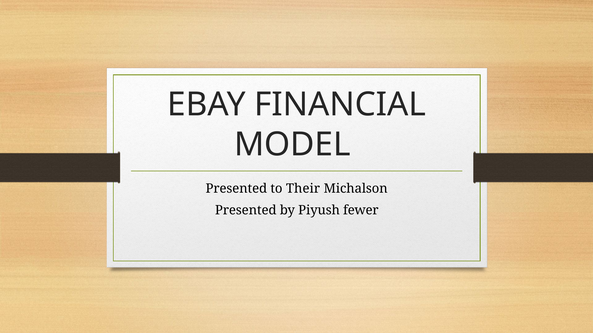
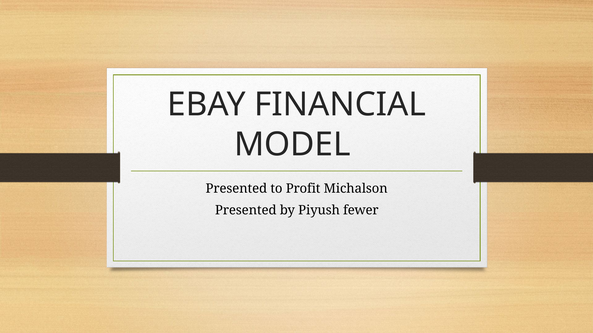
Their: Their -> Profit (303, 189)
